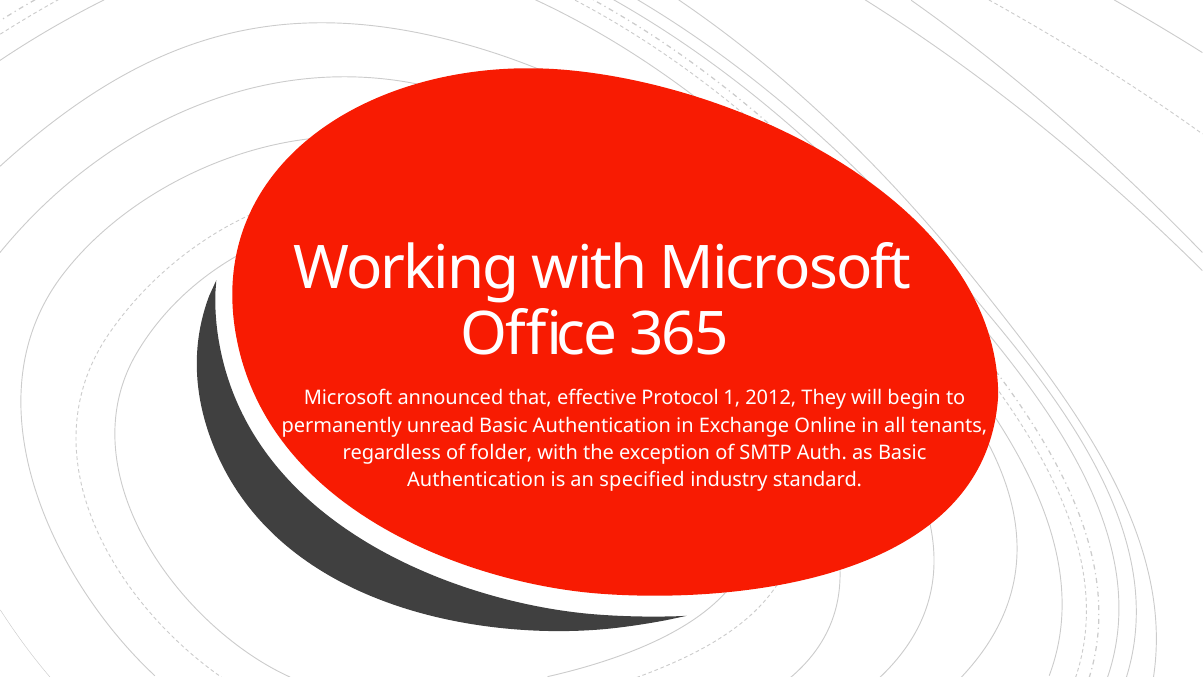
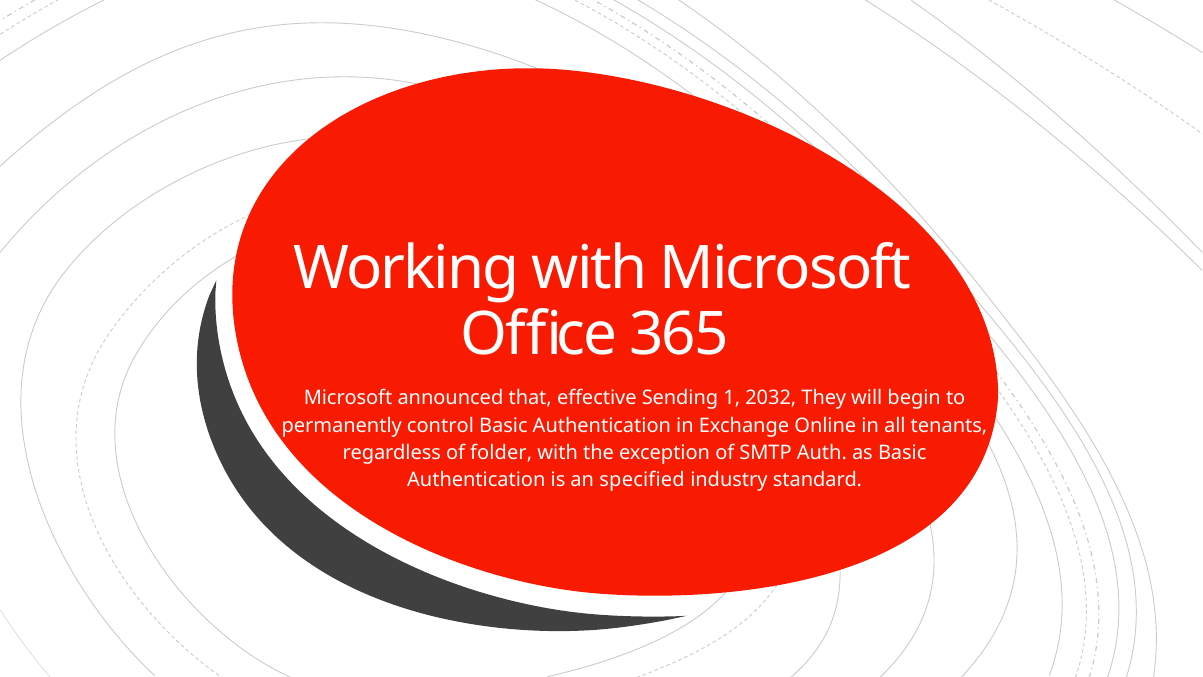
Protocol: Protocol -> Sending (680, 398)
2012: 2012 -> 2032 (771, 398)
unread: unread -> control (440, 425)
